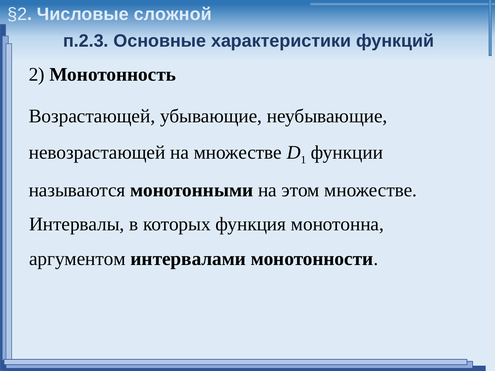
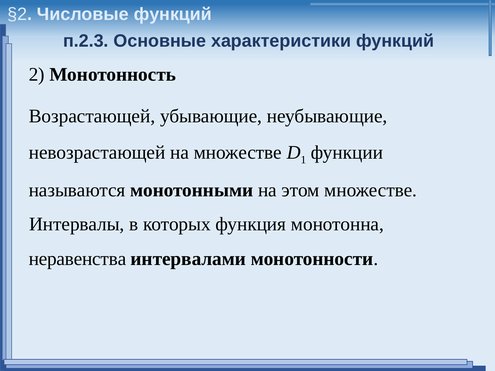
Числовые сложной: сложной -> функций (173, 14)
аргументом: аргументом -> неравенства (77, 259)
